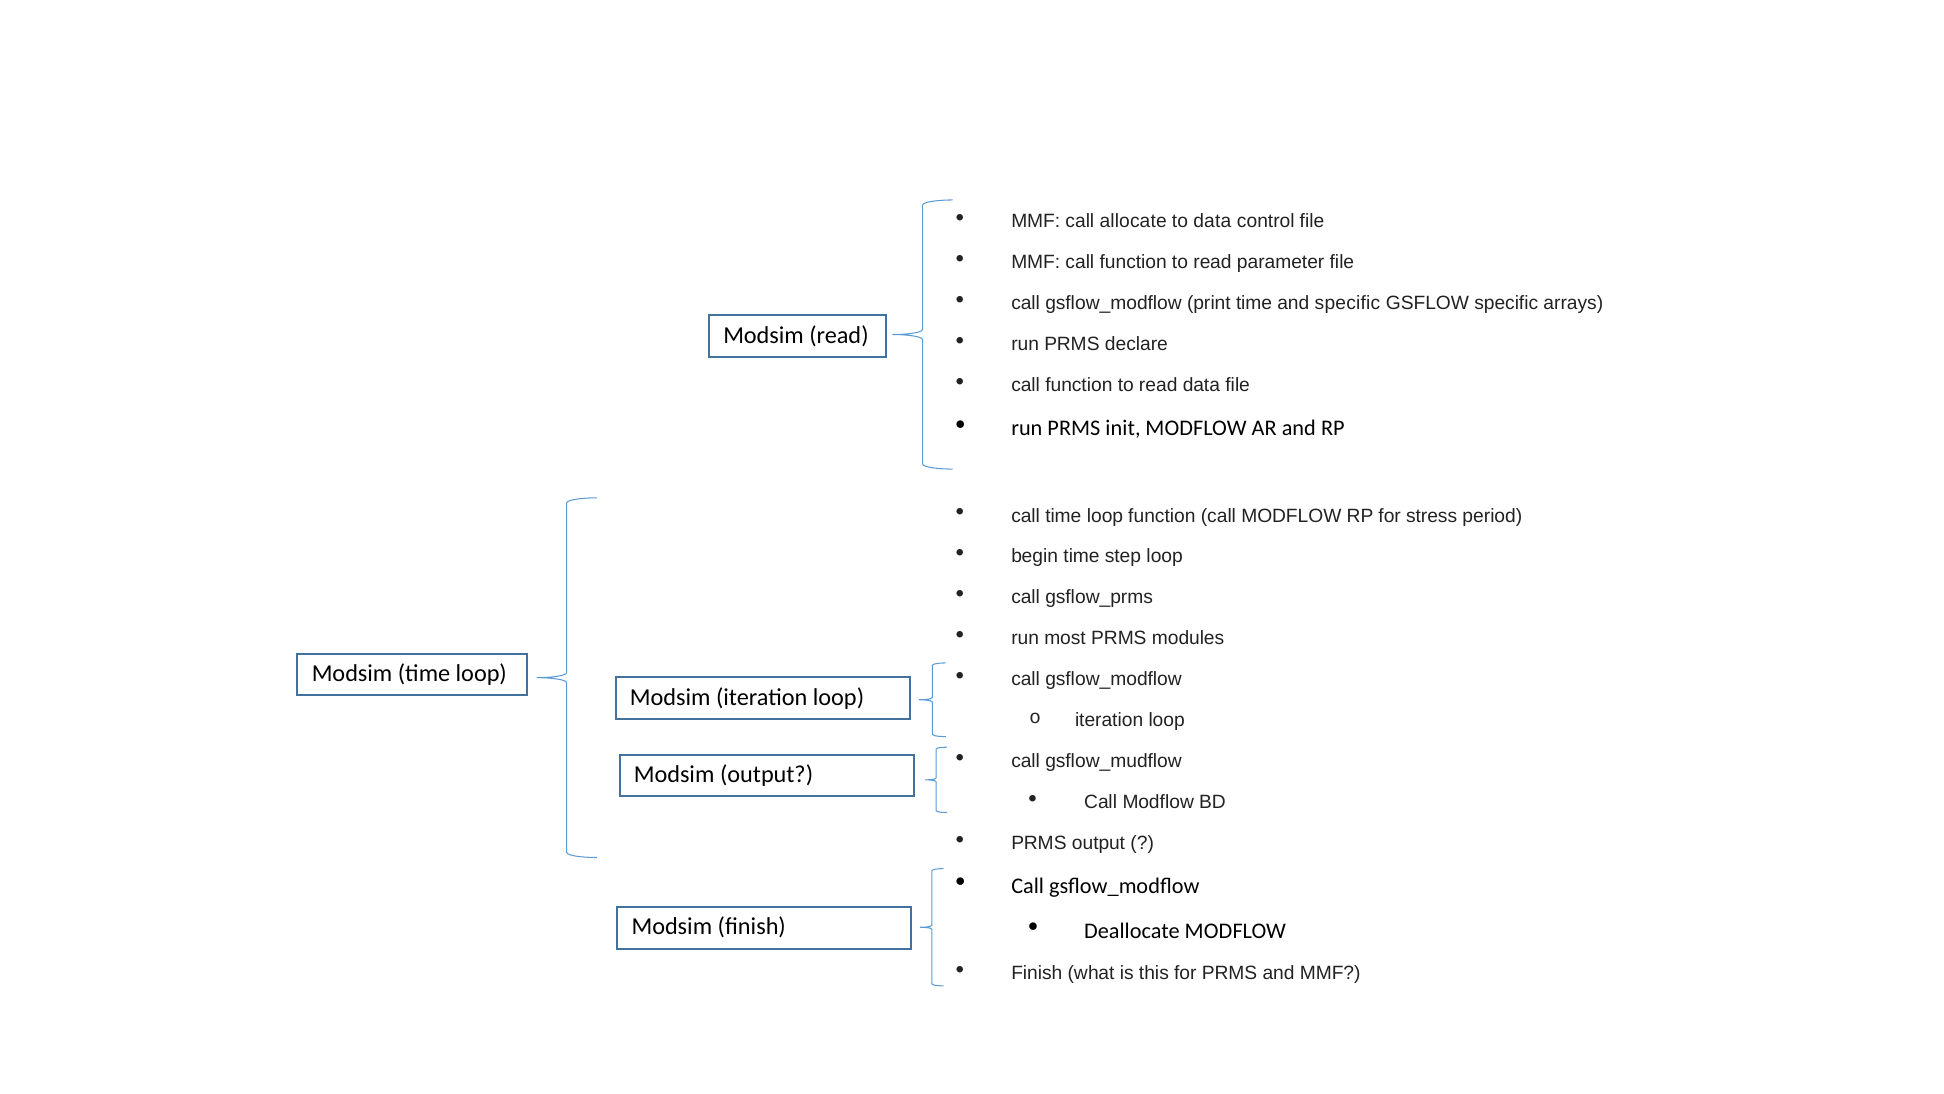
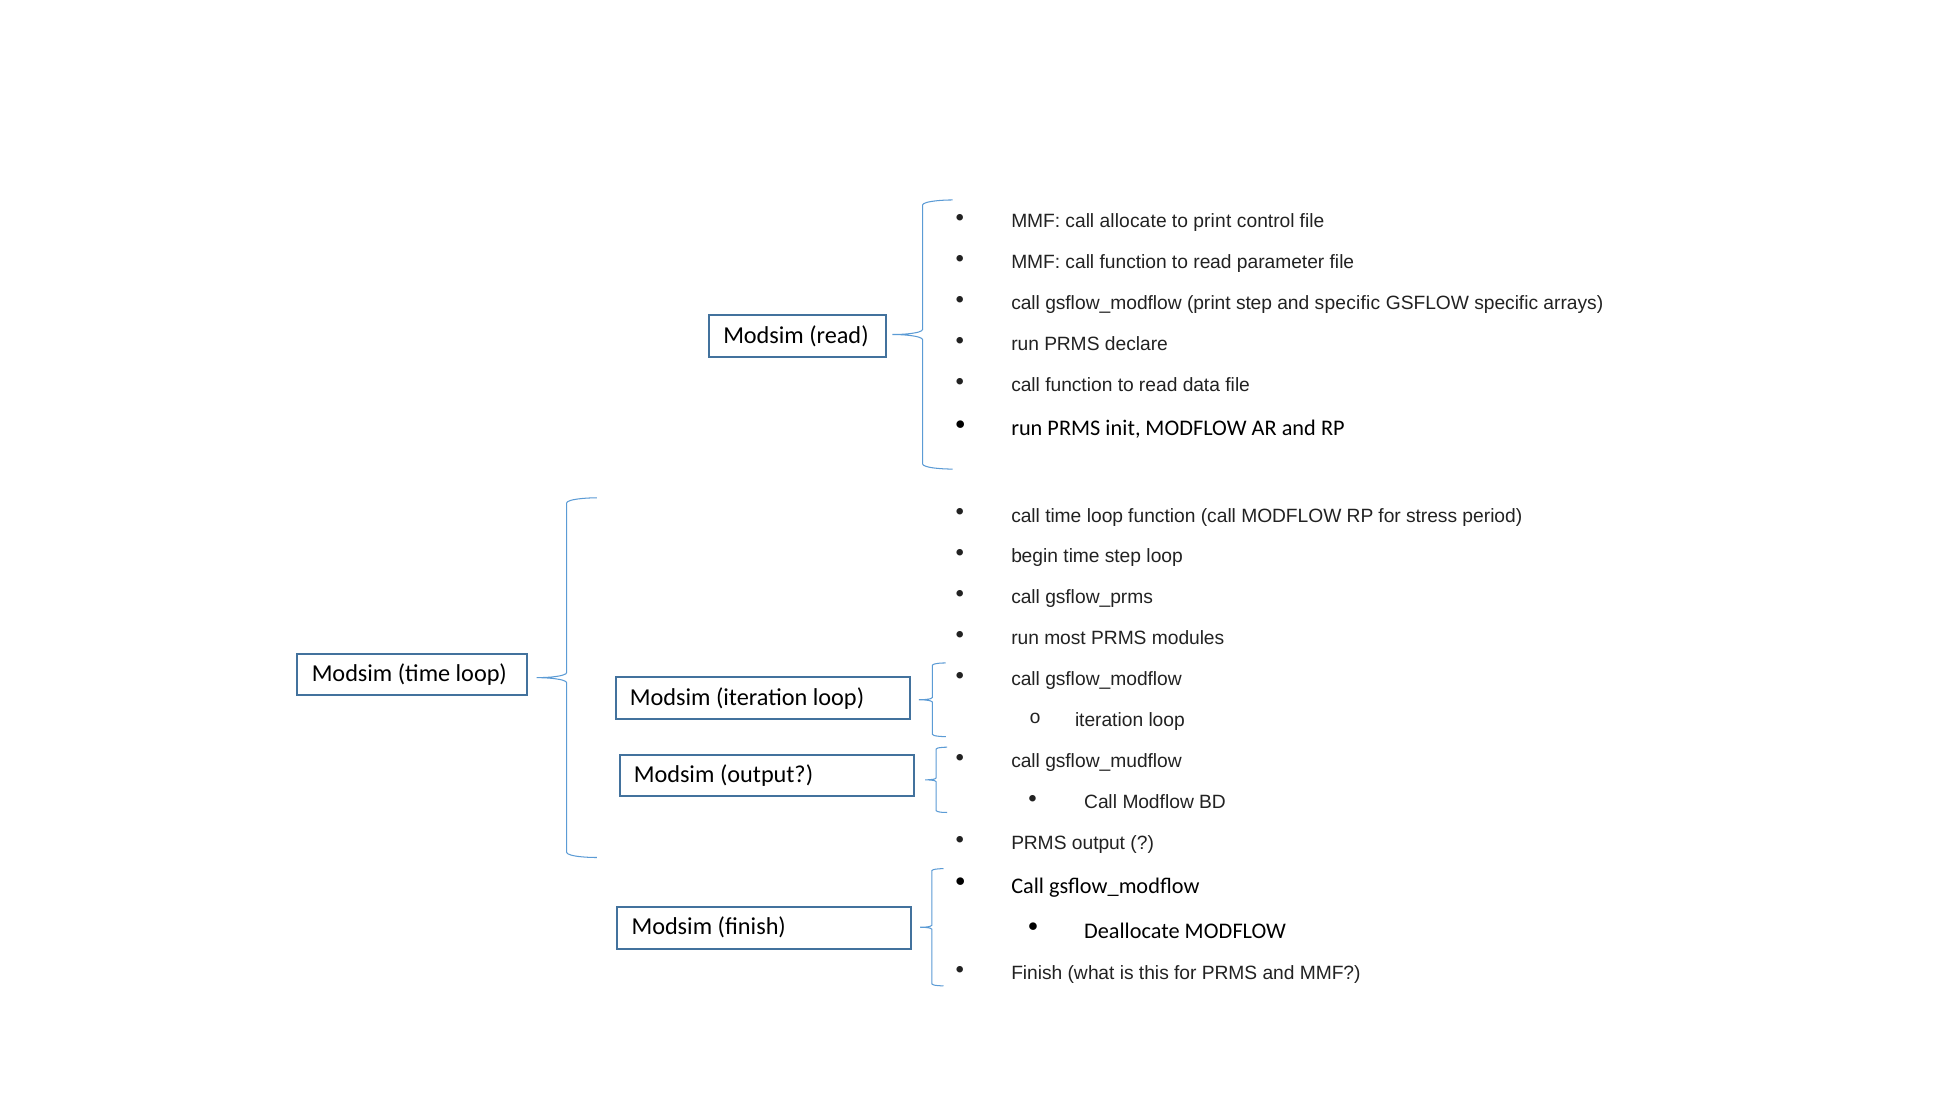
to data: data -> print (1212, 222)
print time: time -> step (1254, 303)
